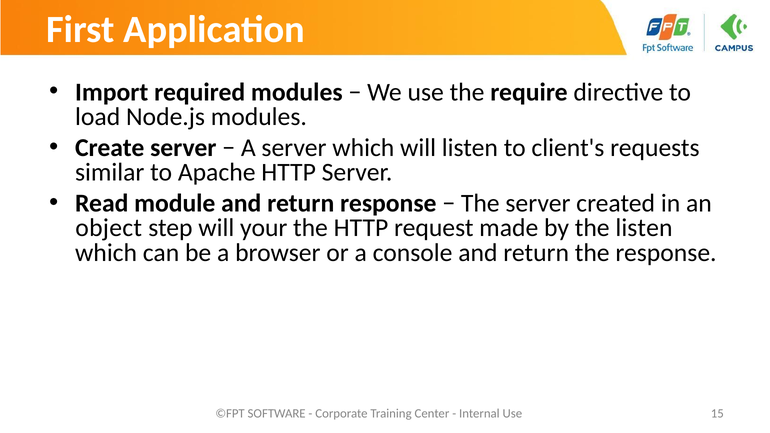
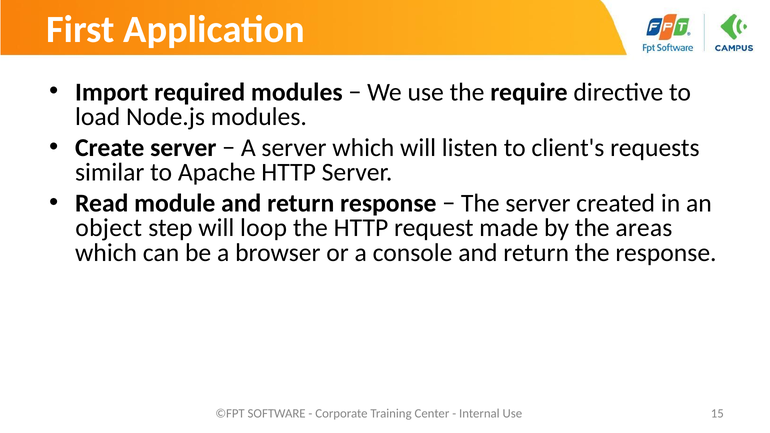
your: your -> loop (264, 228)
the listen: listen -> areas (644, 228)
